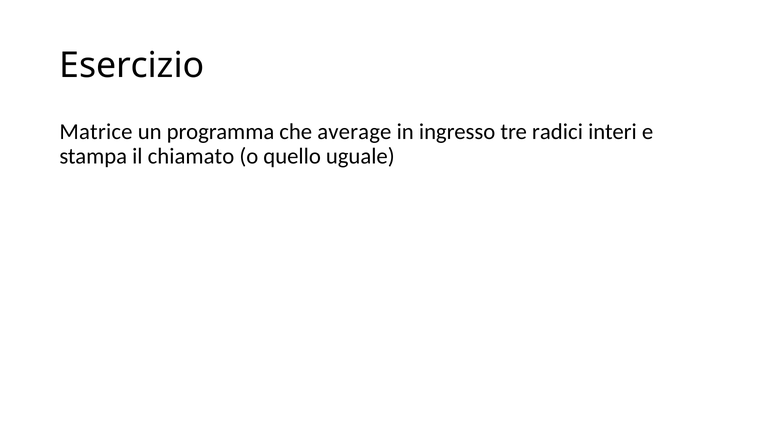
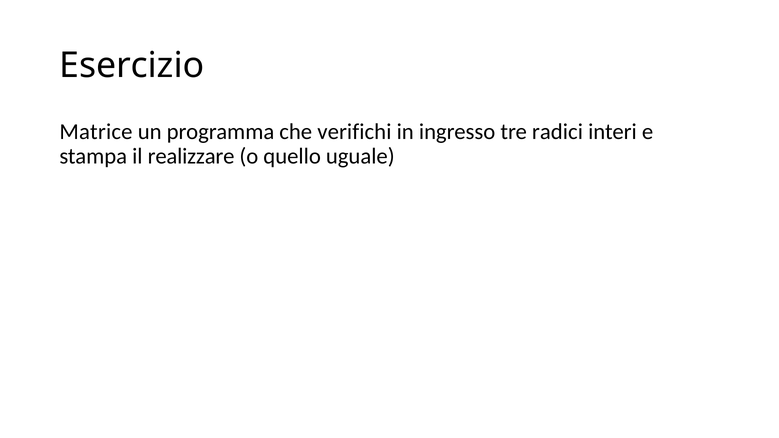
average: average -> verifichi (354, 132)
chiamato: chiamato -> realizzare (191, 156)
